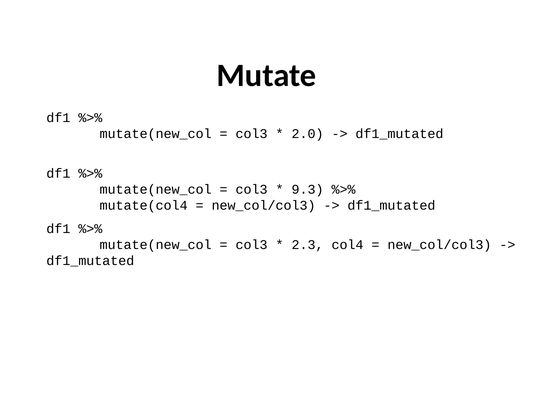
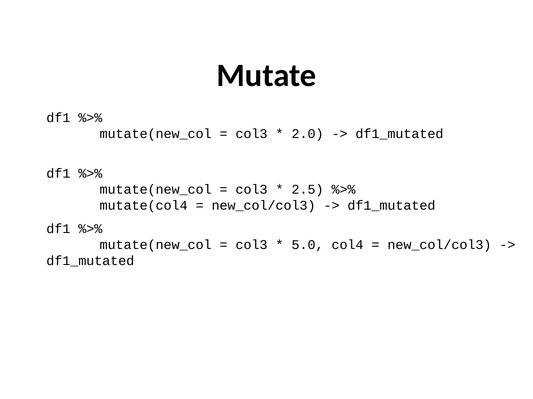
9.3: 9.3 -> 2.5 (308, 190)
2.3: 2.3 -> 5.0 (308, 245)
